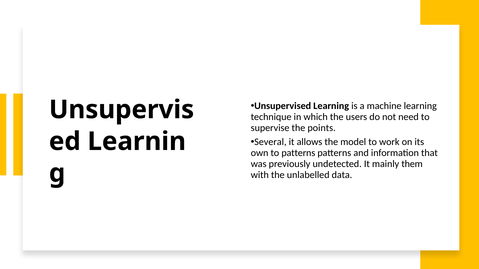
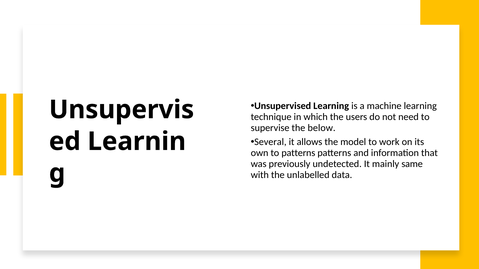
points: points -> below (322, 128)
them: them -> same (412, 164)
